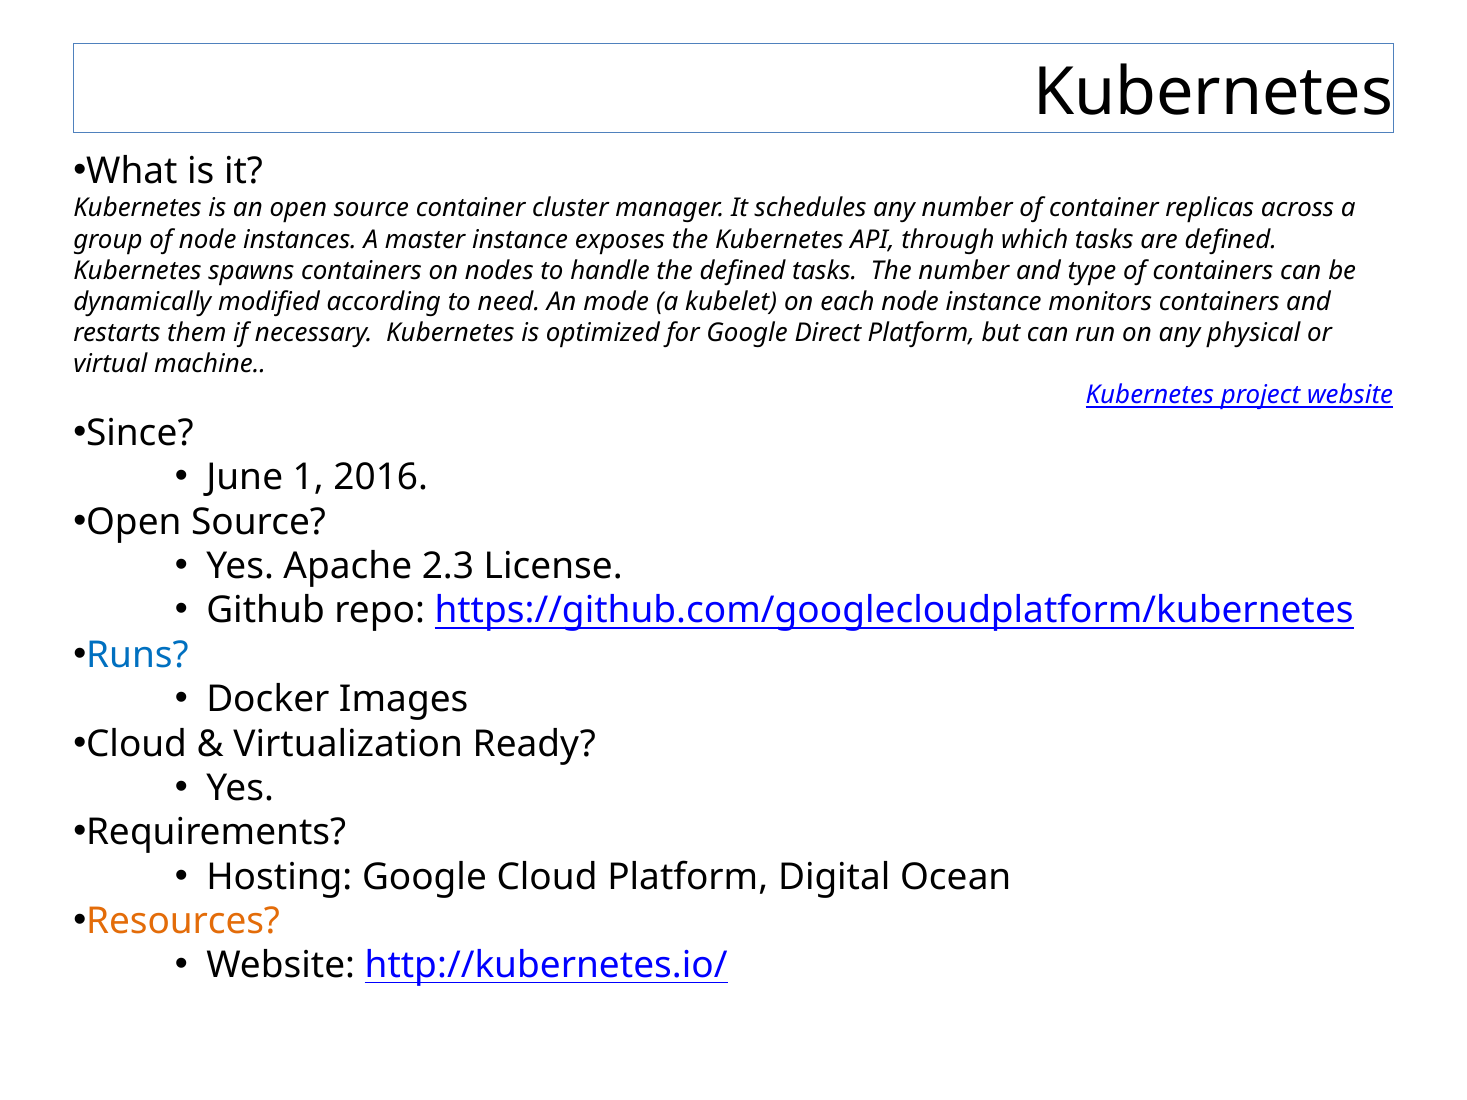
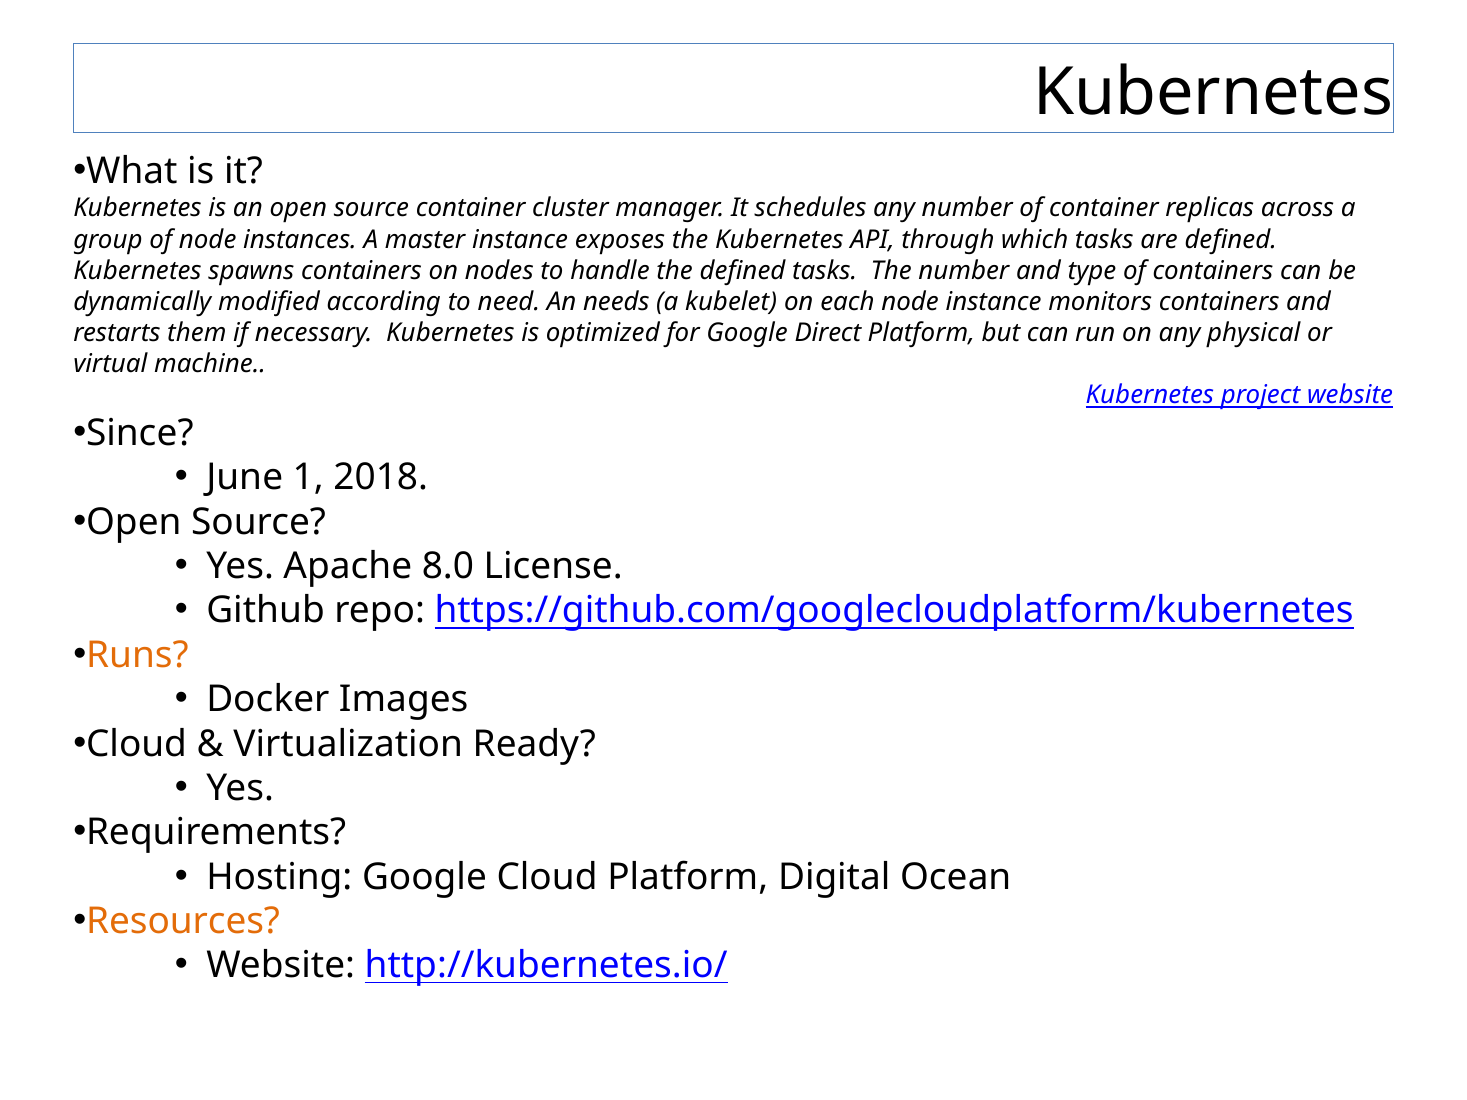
mode: mode -> needs (616, 302)
2016: 2016 -> 2018 (381, 478)
2.3: 2.3 -> 8.0 (448, 566)
Runs colour: blue -> orange (137, 655)
